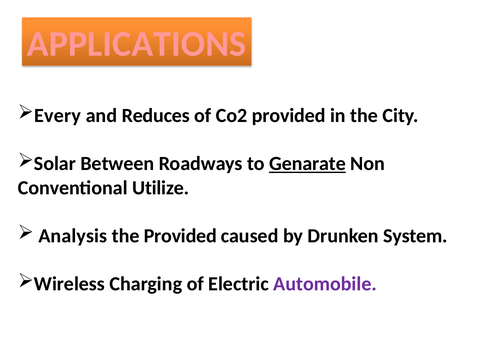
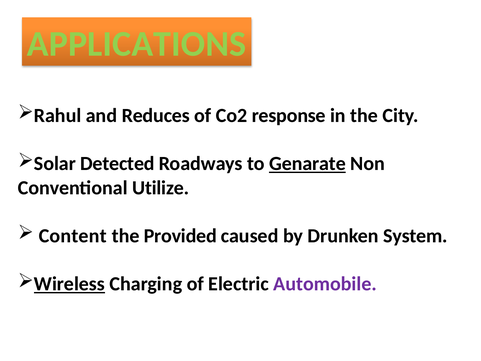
APPLICATIONS colour: pink -> light green (137, 44)
Every: Every -> Rahul (58, 115)
Co2 provided: provided -> response (289, 115)
Between: Between -> Detected (117, 164)
Analysis: Analysis -> Content (73, 236)
Wireless underline: none -> present (69, 284)
